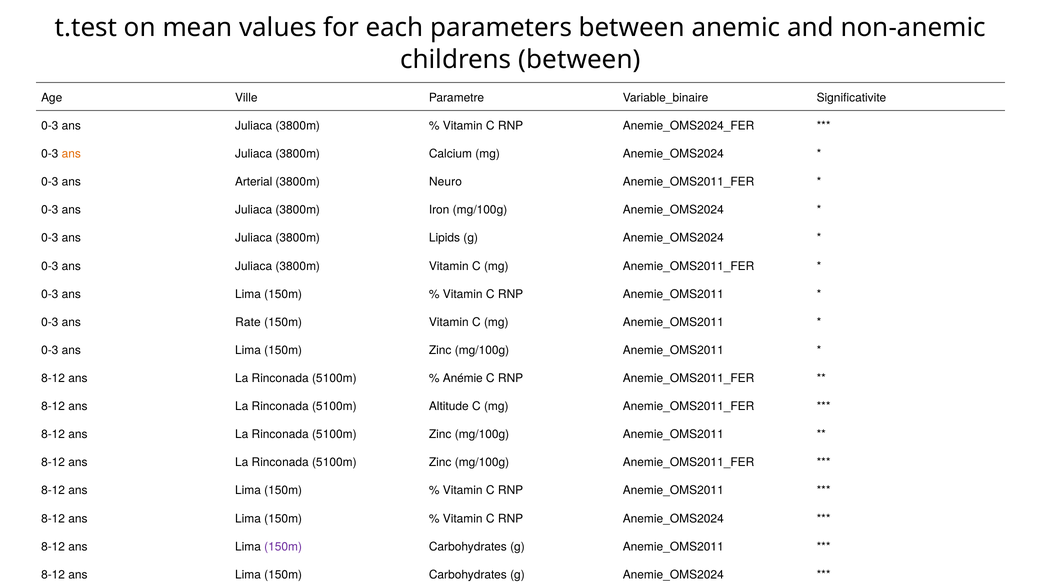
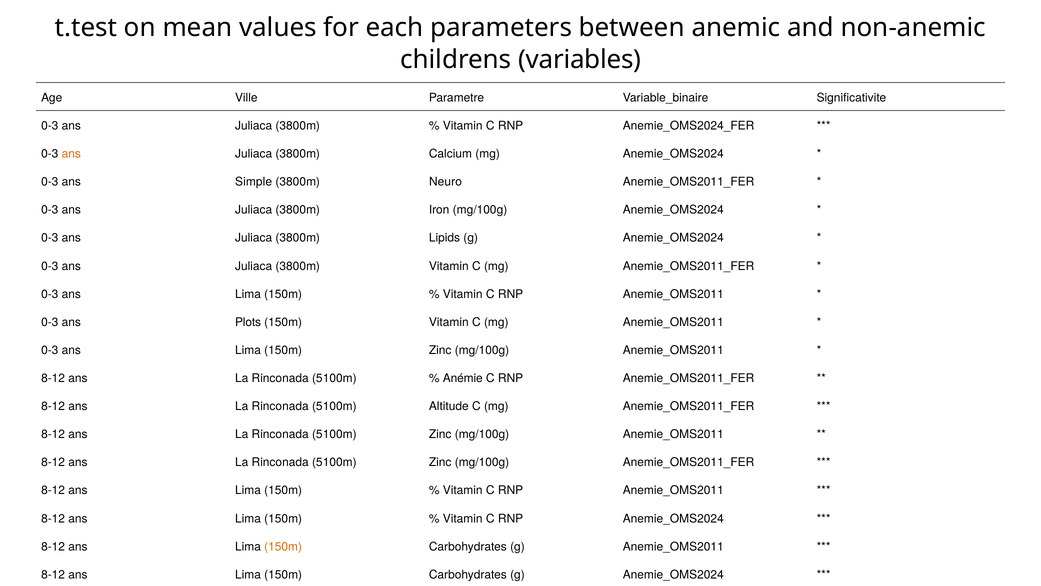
childrens between: between -> variables (580, 60)
Arterial: Arterial -> Simple (254, 182)
Rate: Rate -> Plots (248, 322)
150m colour: purple -> orange (283, 546)
